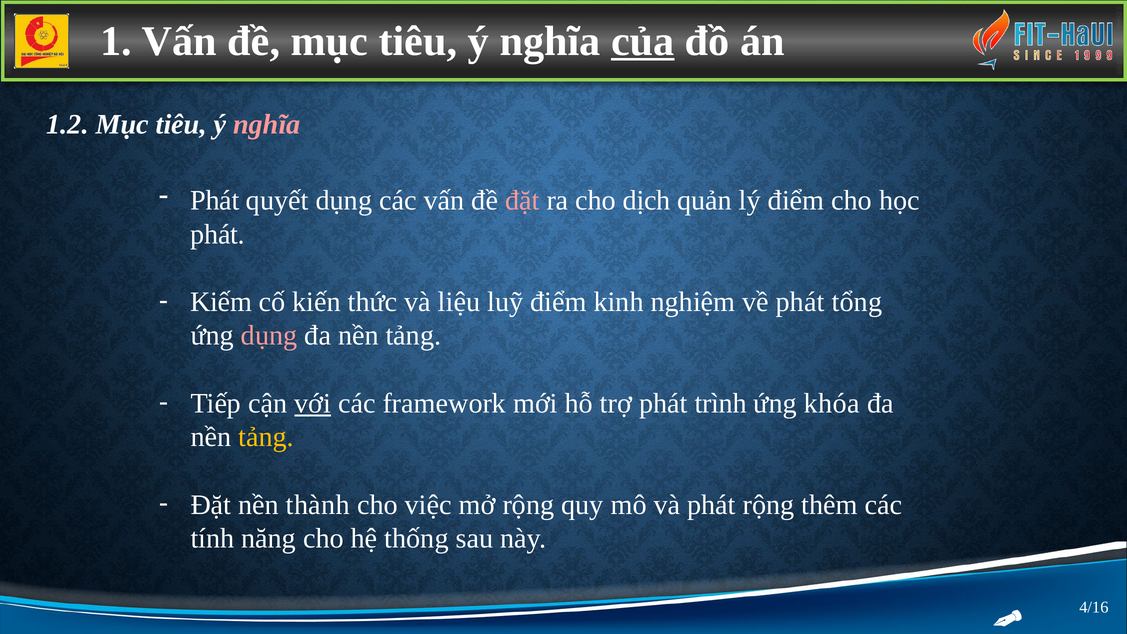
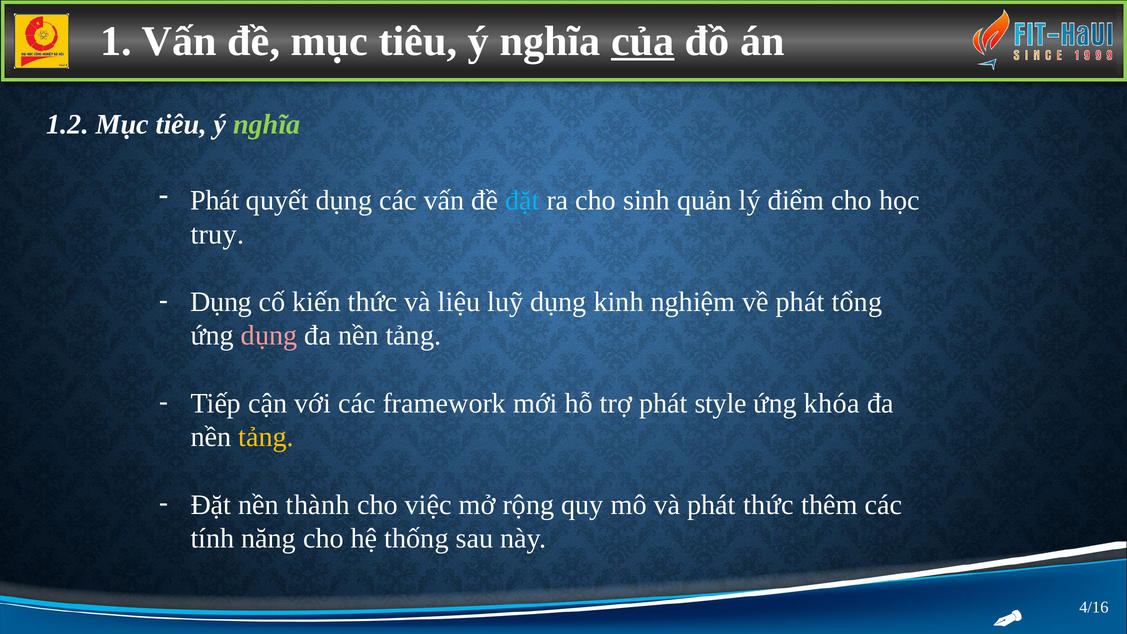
nghĩa colour: pink -> light green (267, 125)
đặt colour: pink -> light blue (522, 200)
dịch: dịch -> sinh (647, 200)
phát: phát -> truy (217, 234)
Kiếm: Kiếm -> Dụng (221, 302)
luỹ điểm: điểm -> dụng (558, 302)
với underline: present -> none (313, 403)
trình: trình -> style (721, 403)
phát rộng: rộng -> thức (768, 505)
